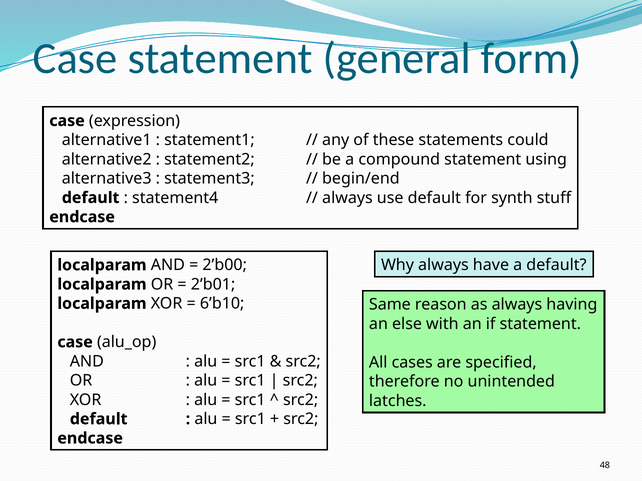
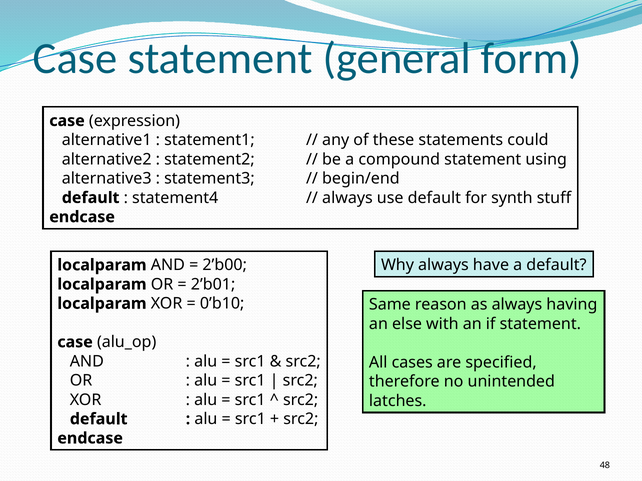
6’b10: 6’b10 -> 0’b10 (222, 304)
